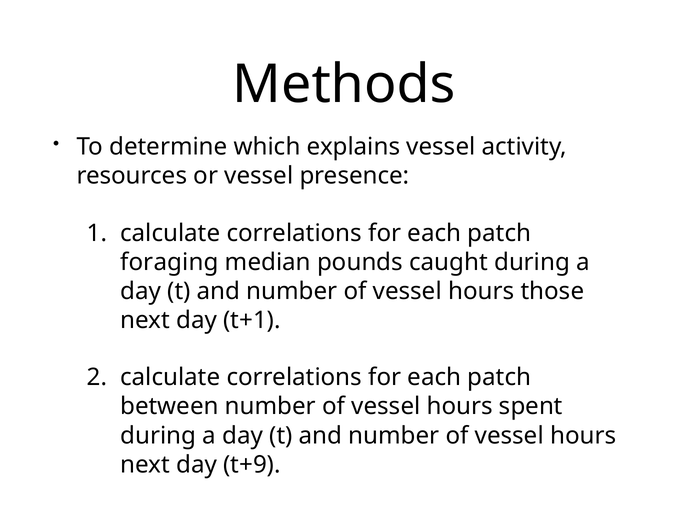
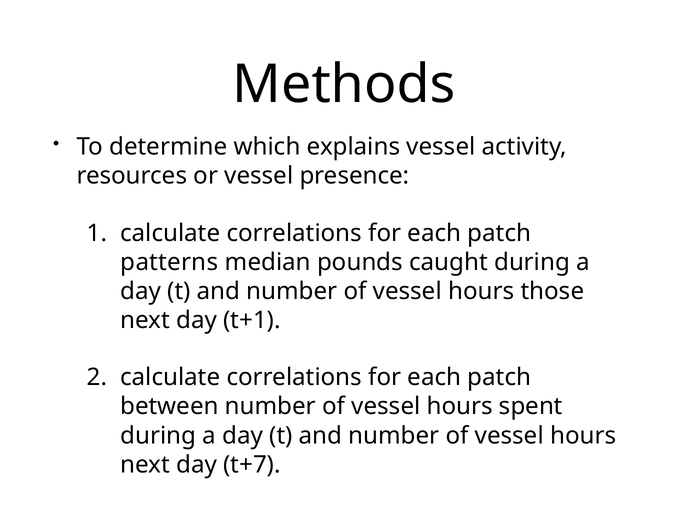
foraging: foraging -> patterns (169, 262)
t+9: t+9 -> t+7 (252, 465)
